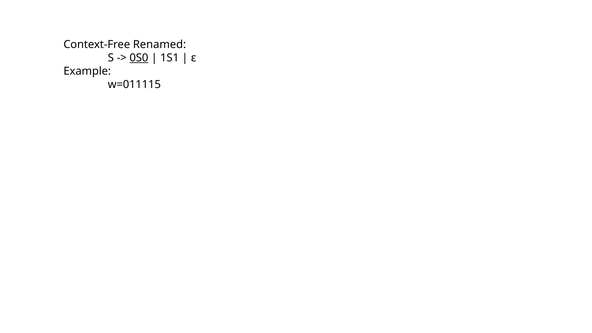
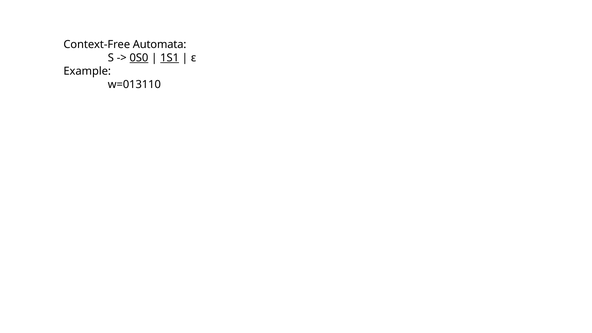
Renamed: Renamed -> Automata (160, 45)
1S1 underline: none -> present (170, 58)
w=011115: w=011115 -> w=013110 (134, 85)
